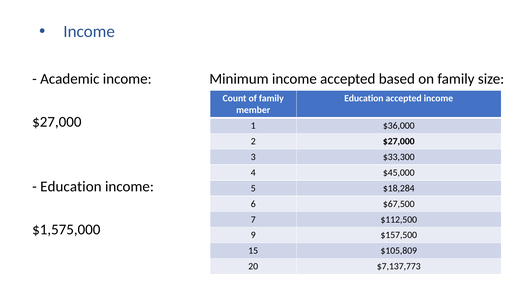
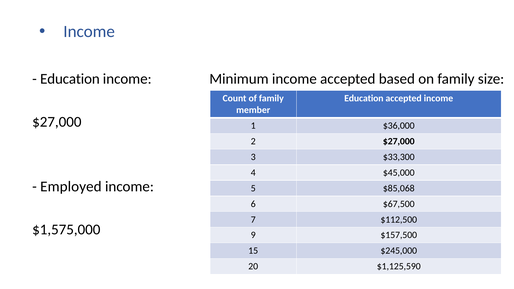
Academic: Academic -> Education (70, 79)
Education: Education -> Employed (71, 187)
$18,284: $18,284 -> $85,068 (399, 188)
$105,809: $105,809 -> $245,000 (399, 251)
$7,137,773: $7,137,773 -> $1,125,590 (399, 266)
